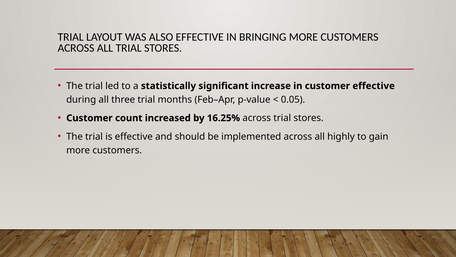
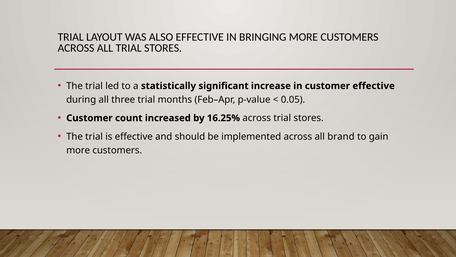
highly: highly -> brand (341, 136)
